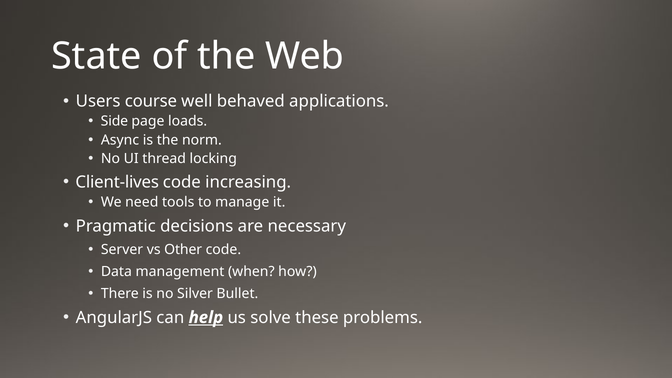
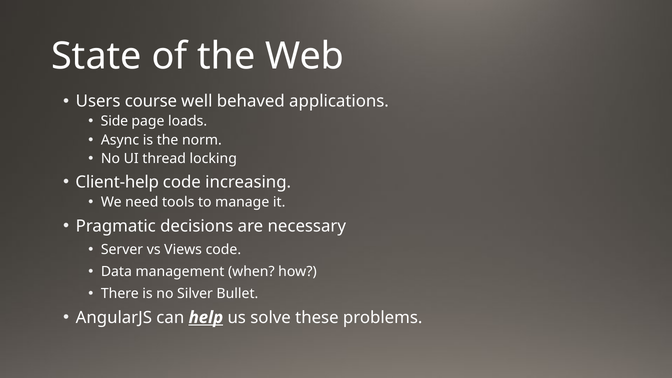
Client-lives: Client-lives -> Client-help (117, 182)
Other: Other -> Views (183, 250)
